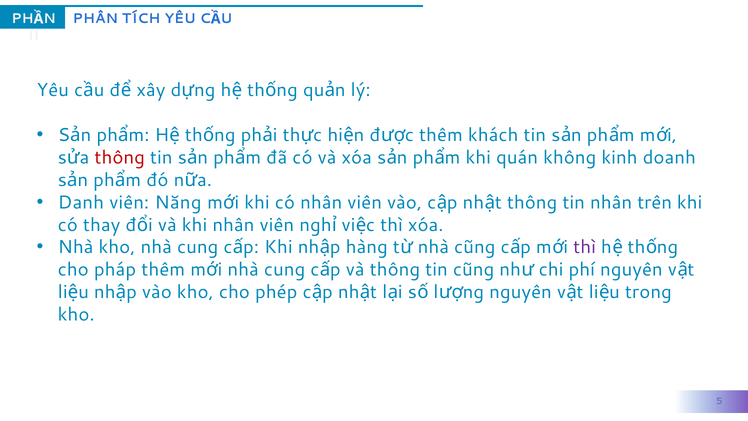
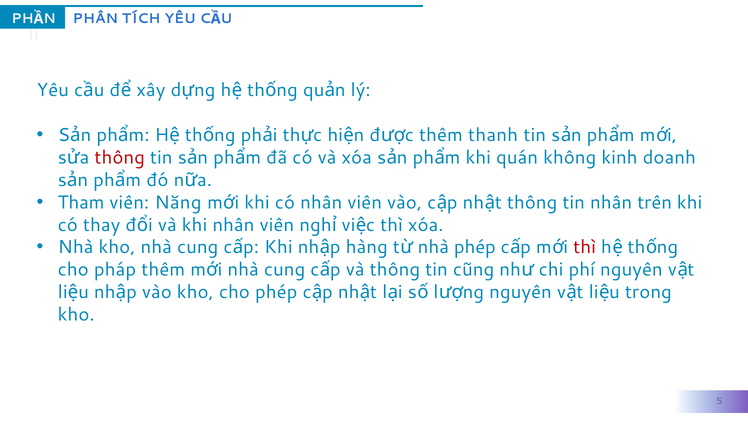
khách: khách -> thanh (493, 135)
Danh: Danh -> Tham (81, 202)
nhà cũng: cũng -> phép (475, 247)
thì colour: purple -> red (585, 247)
